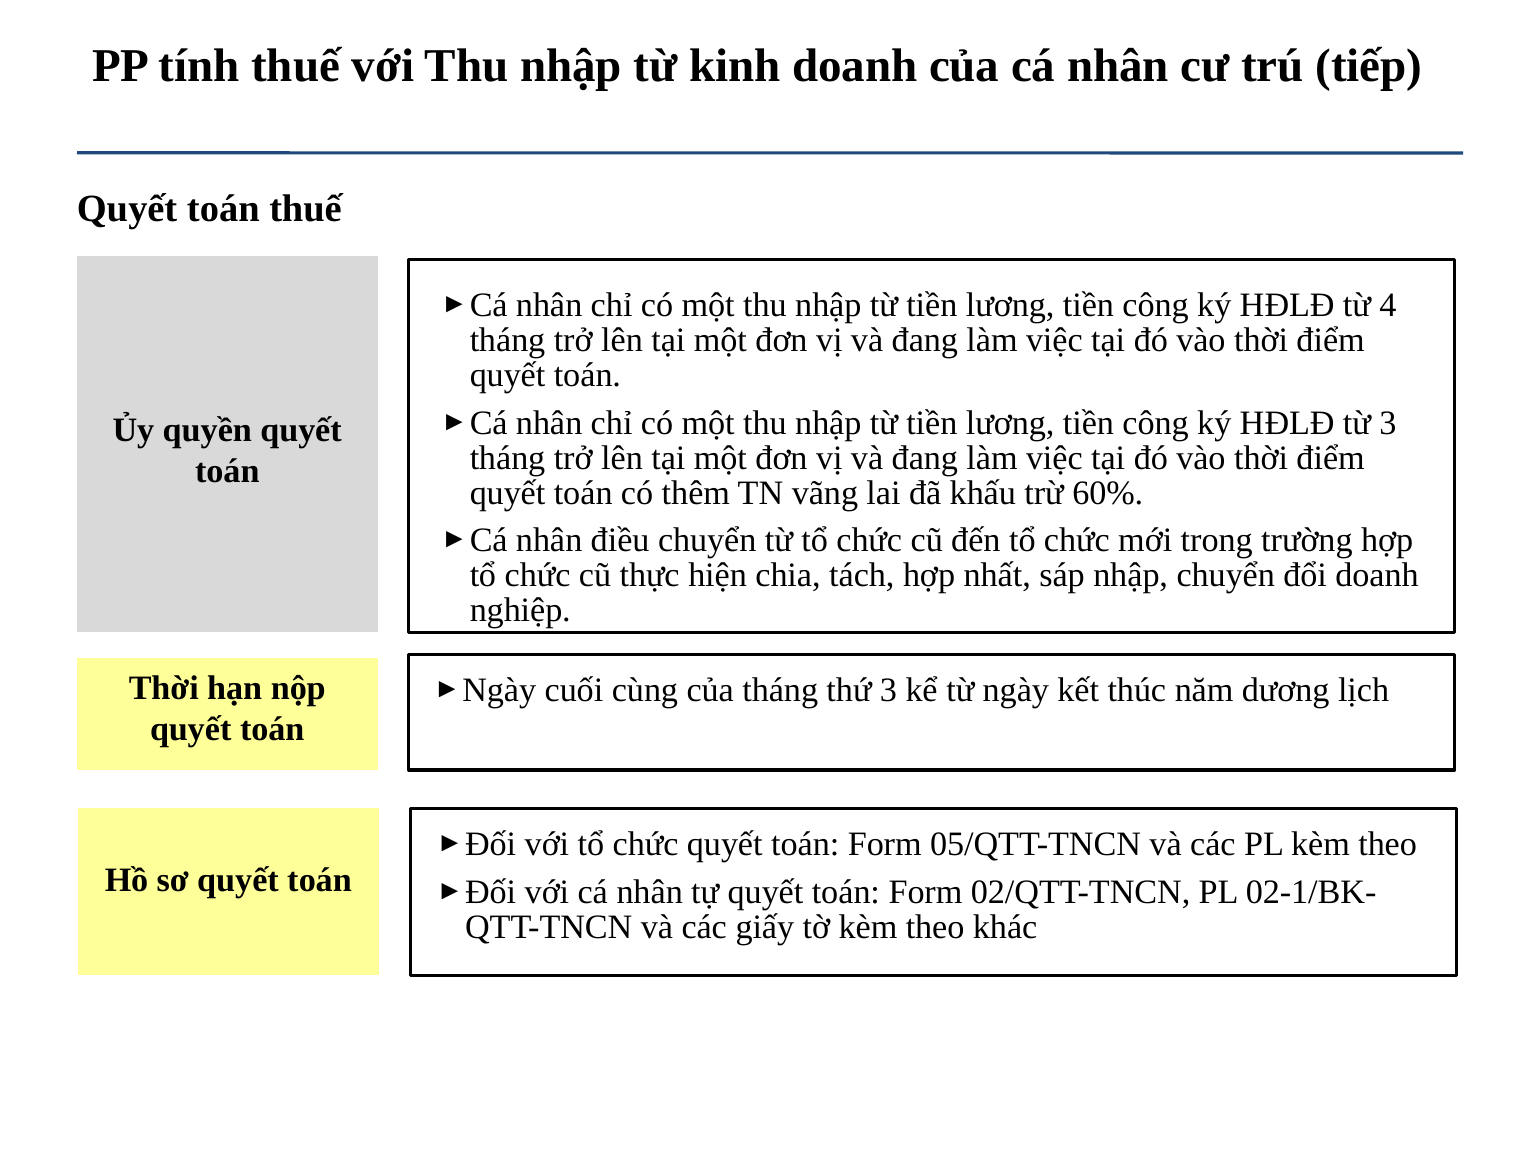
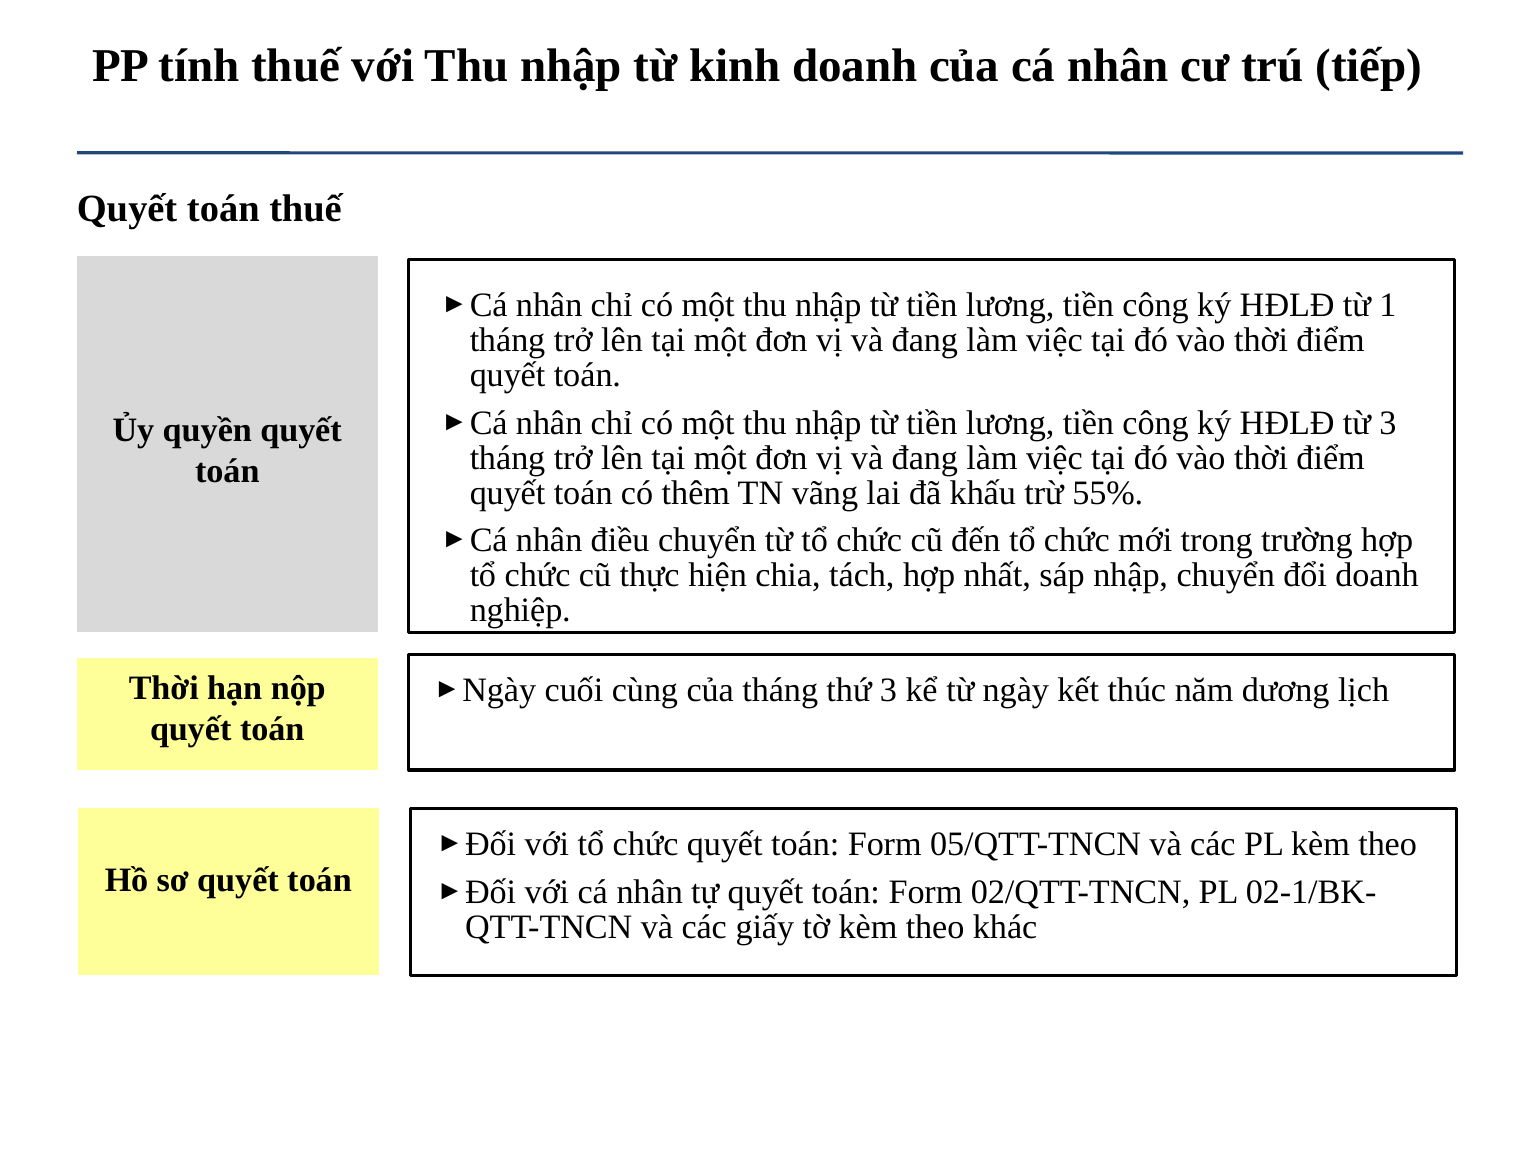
4: 4 -> 1 (1388, 306)
60%: 60% -> 55% (1108, 493)
